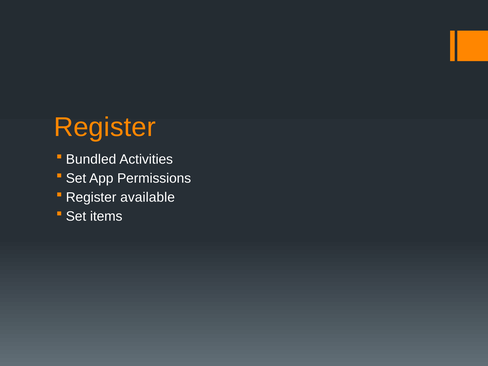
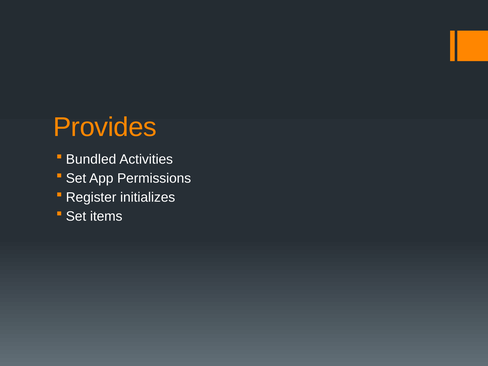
Register: Register -> Provides (105, 127)
available: available -> initializes (148, 197)
